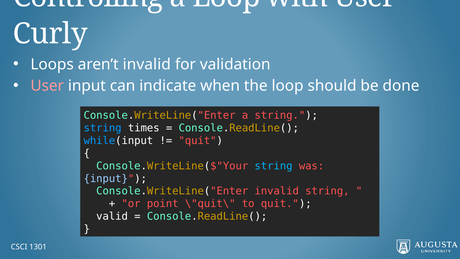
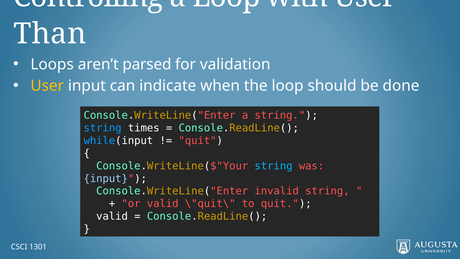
Curly: Curly -> Than (50, 34)
aren’t invalid: invalid -> parsed (147, 64)
User colour: pink -> yellow (47, 86)
or point: point -> valid (163, 204)
